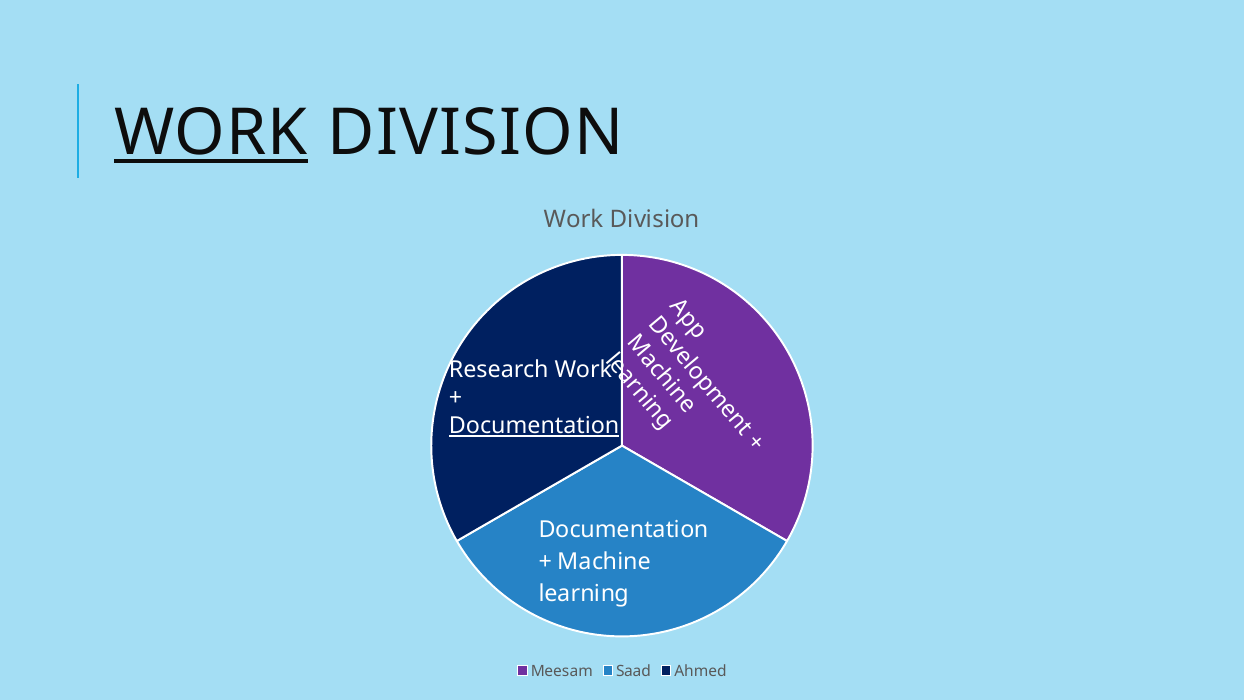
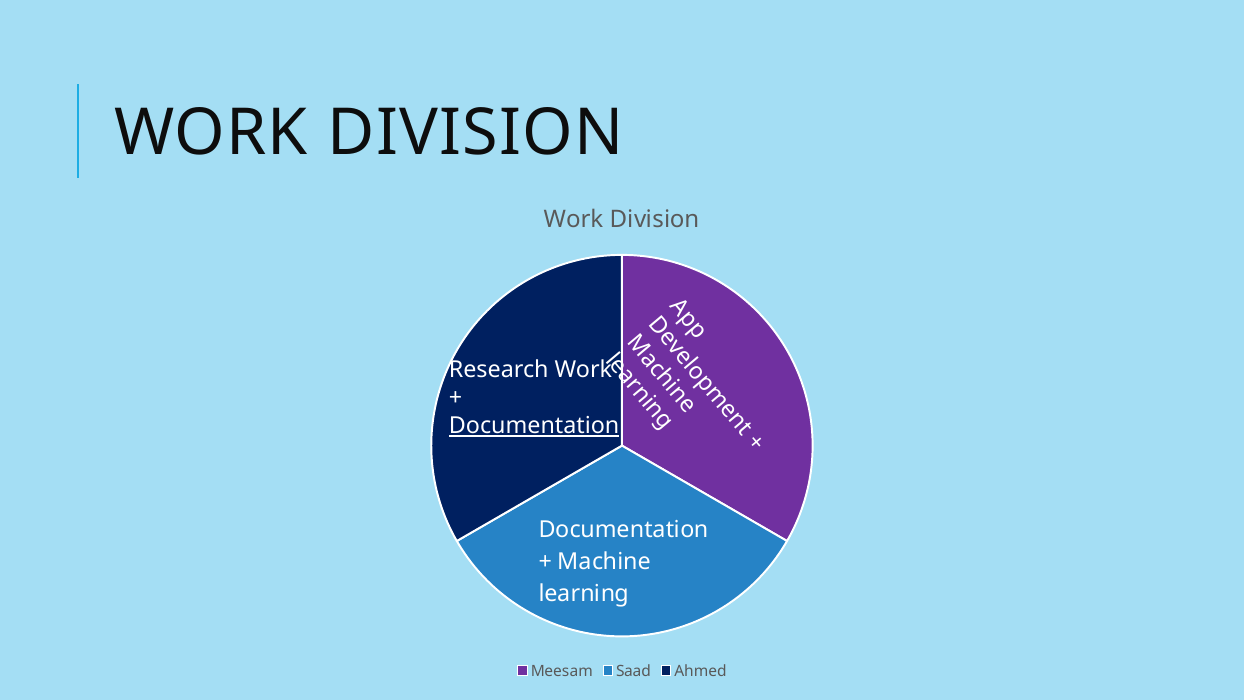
WORK underline: present -> none (211, 133)
